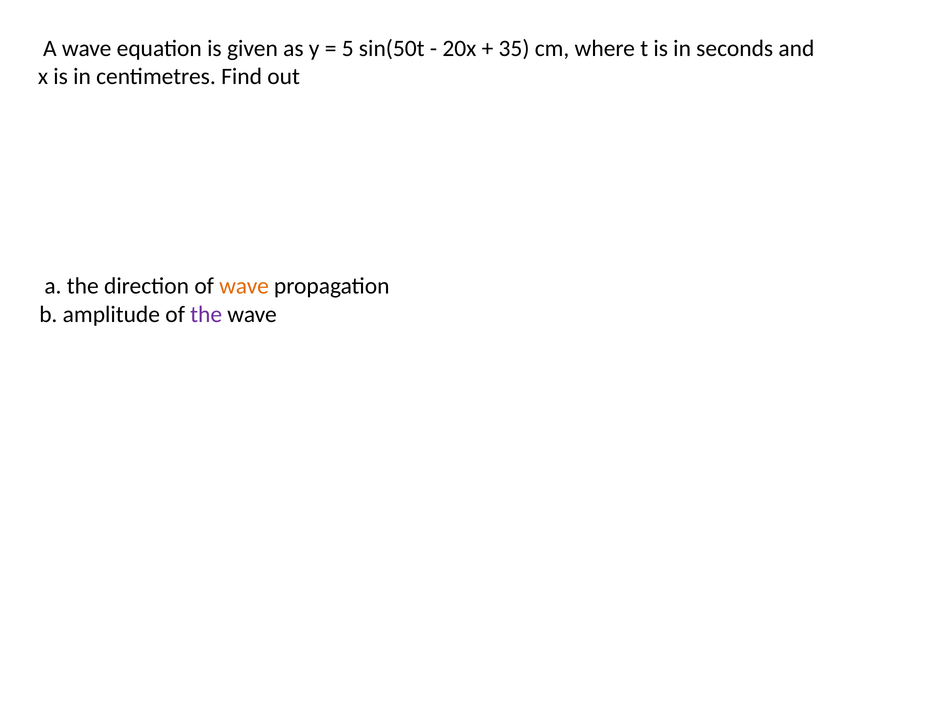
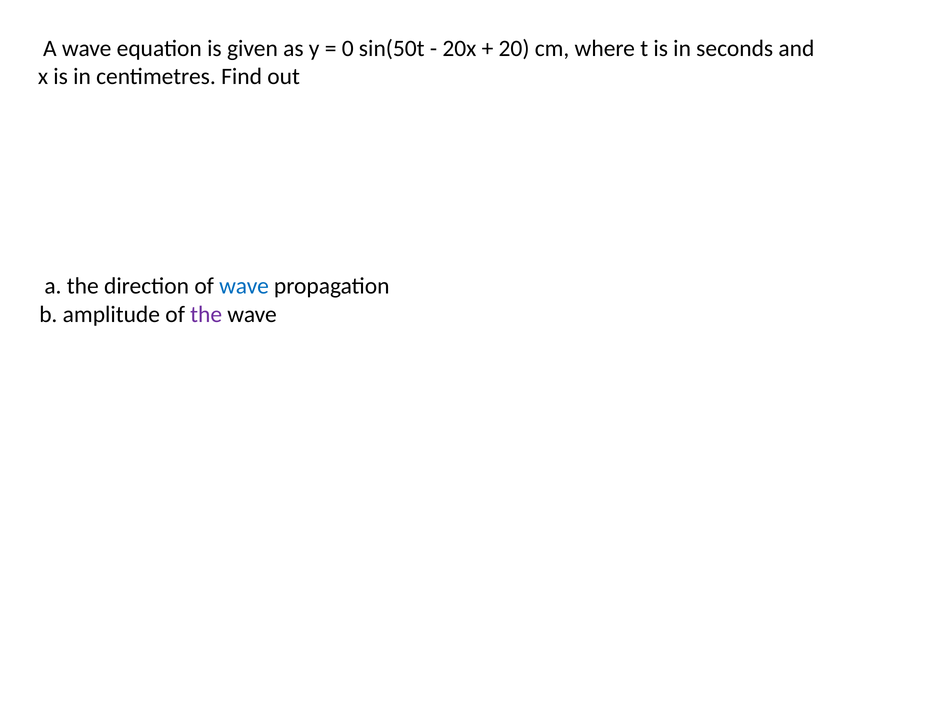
5: 5 -> 0 (348, 49)
35: 35 -> 20 (514, 49)
wave colour: orange -> blue (244, 286)
